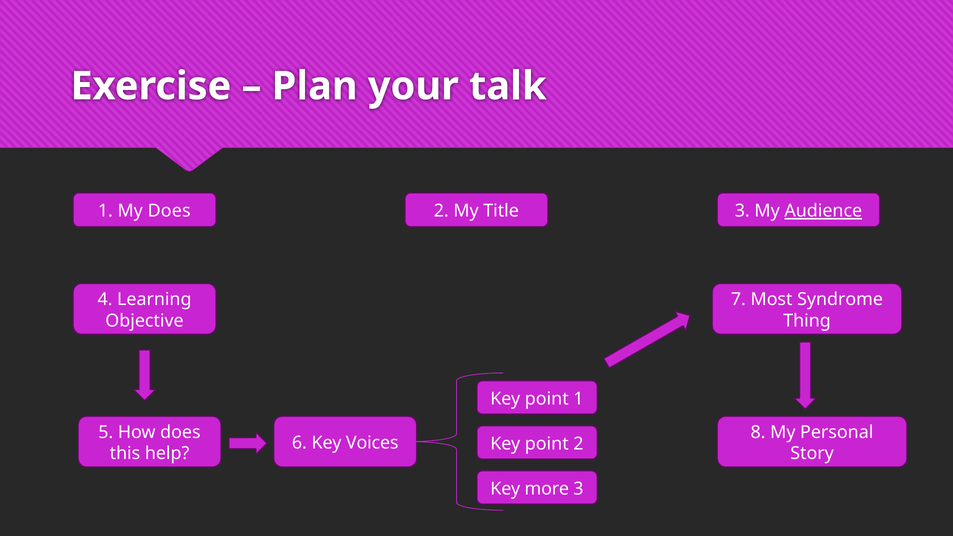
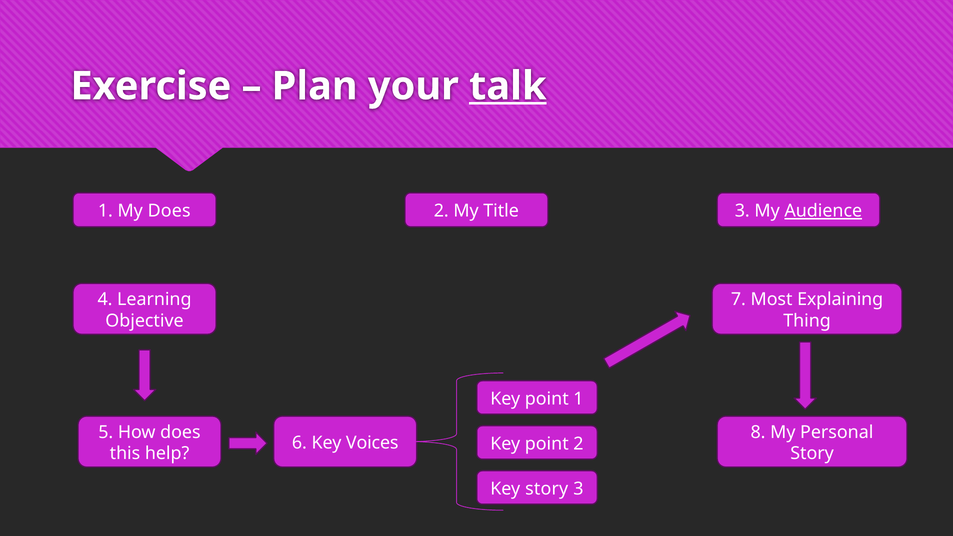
talk underline: none -> present (508, 86)
Syndrome: Syndrome -> Explaining (840, 299)
Key more: more -> story (547, 489)
